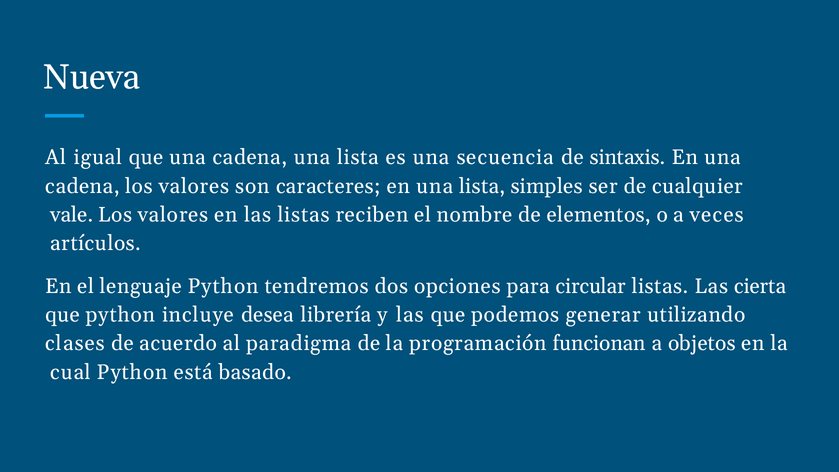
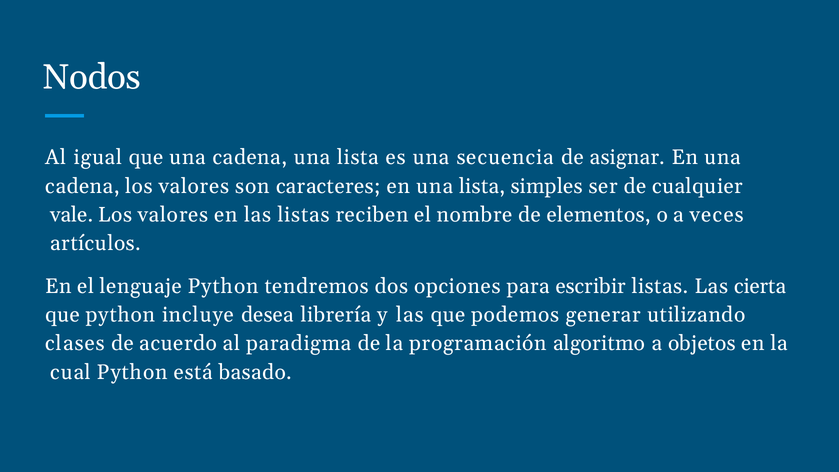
Nueva: Nueva -> Nodos (92, 77)
sintaxis: sintaxis -> asignar (627, 158)
circular: circular -> escribir (591, 286)
funcionan: funcionan -> algoritmo (599, 344)
